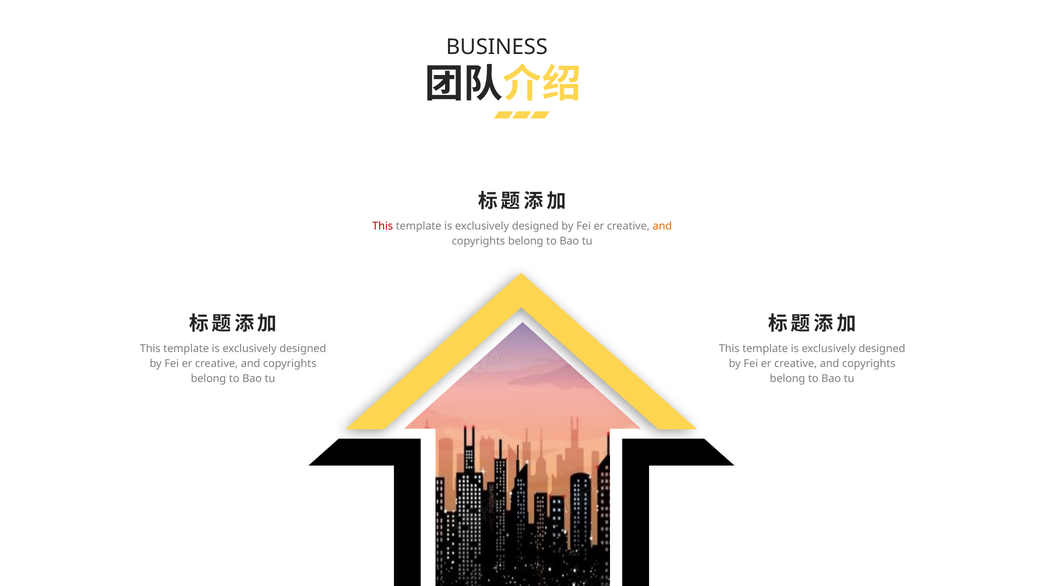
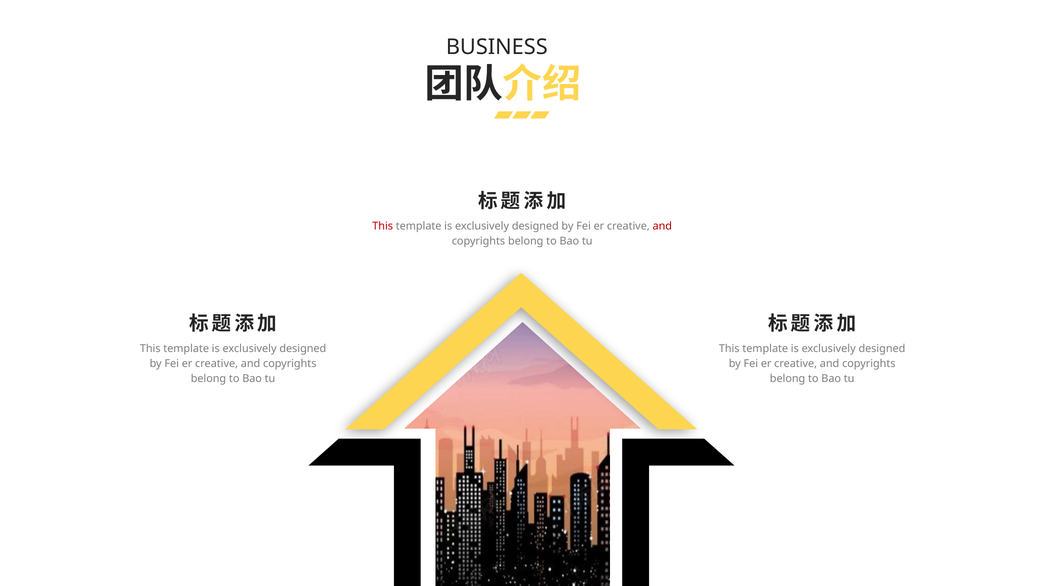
and colour: orange -> red (662, 226)
